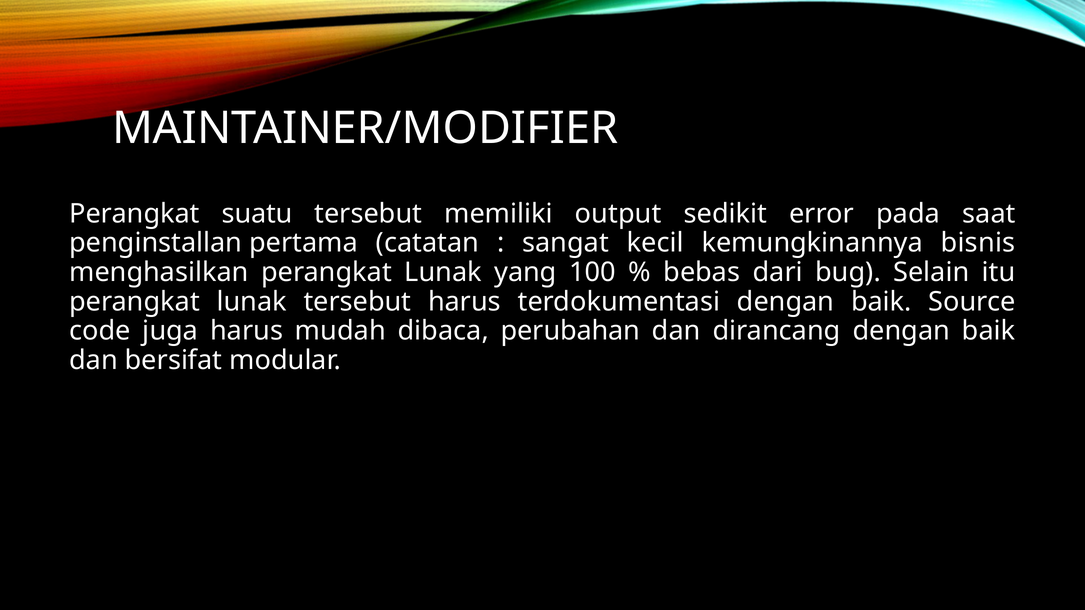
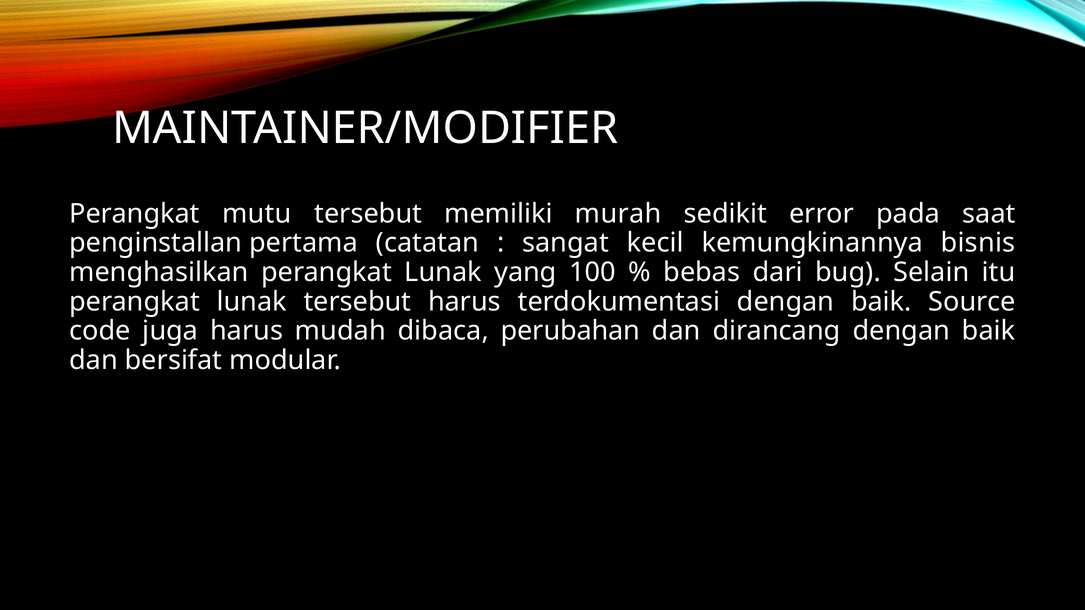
suatu: suatu -> mutu (257, 214)
output: output -> murah (618, 214)
